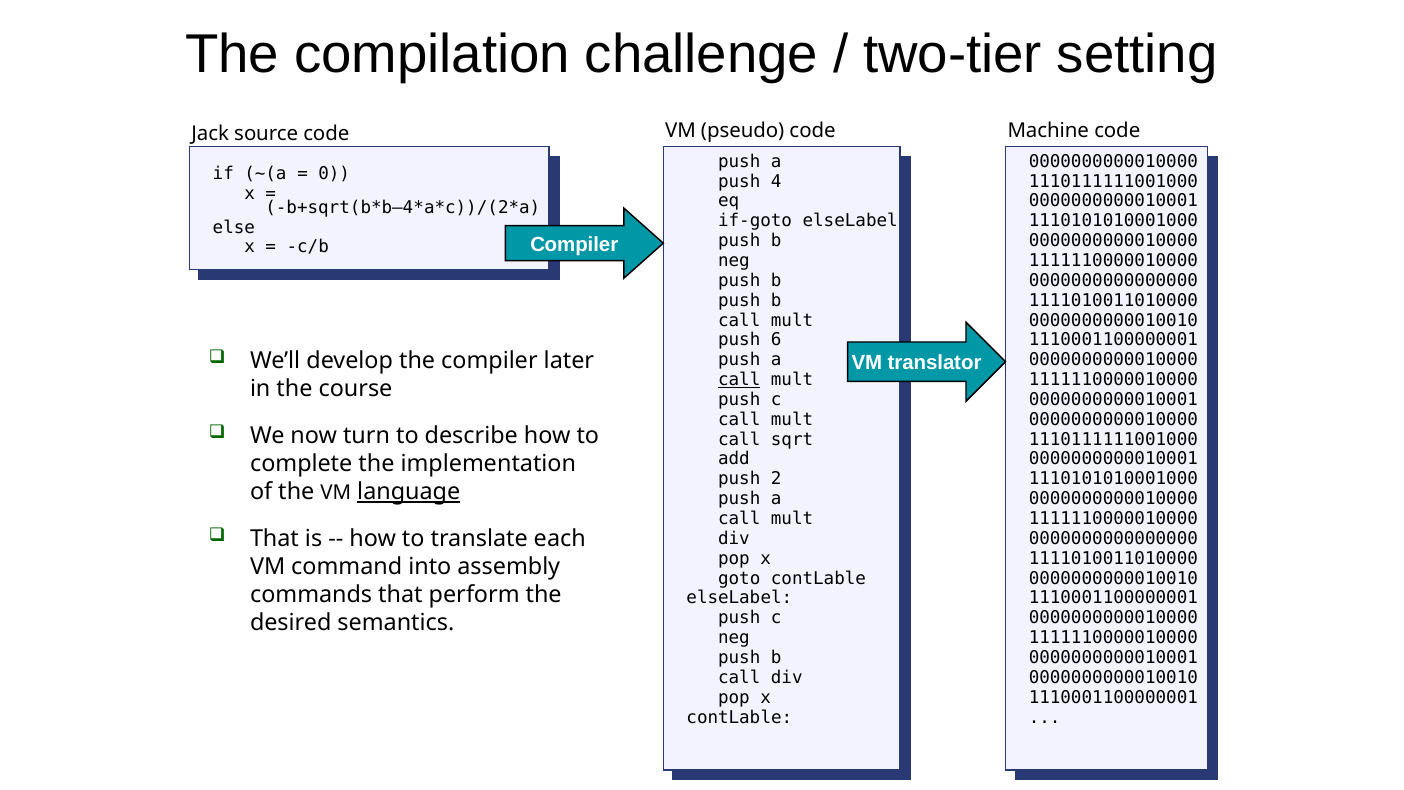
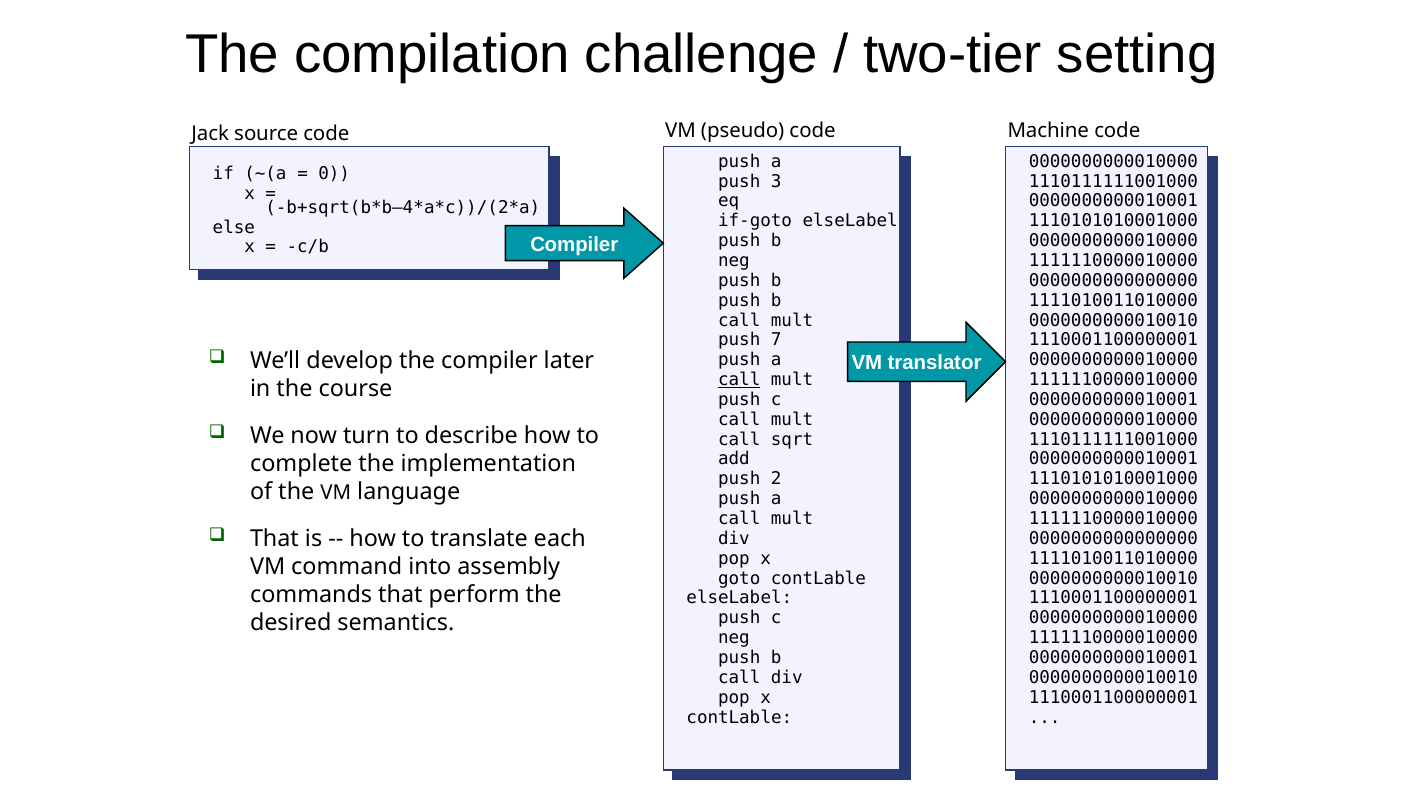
4: 4 -> 3 (776, 181)
6: 6 -> 7 (776, 340)
language underline: present -> none (409, 492)
